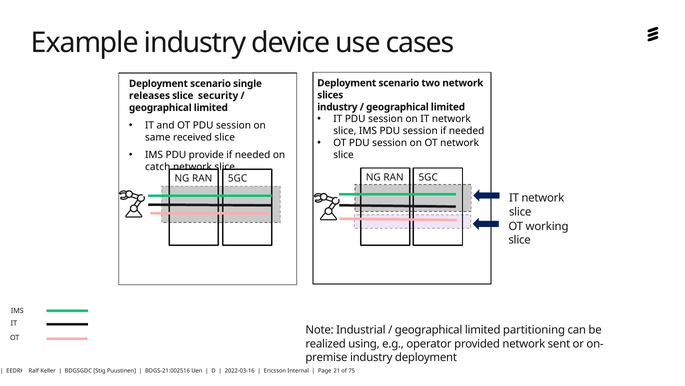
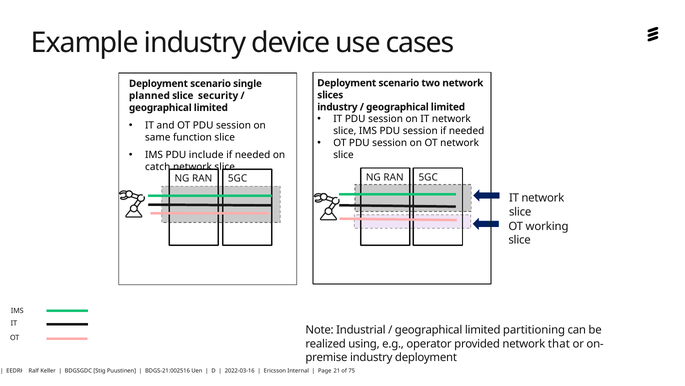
releases: releases -> planned (149, 95)
received: received -> function (192, 137)
provide: provide -> include (206, 155)
sent: sent -> that (559, 343)
